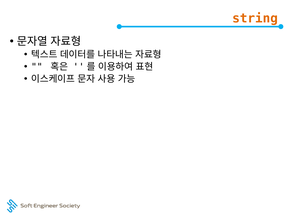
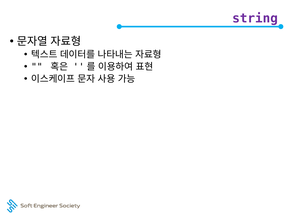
string colour: orange -> purple (255, 18)
